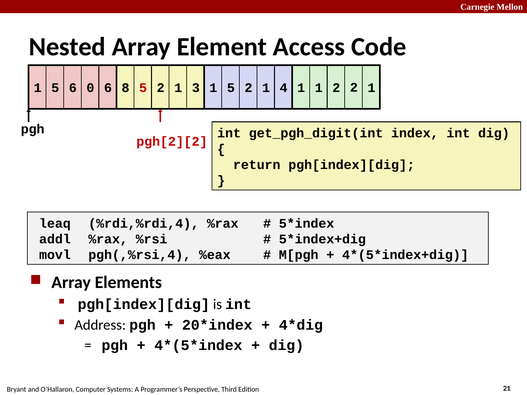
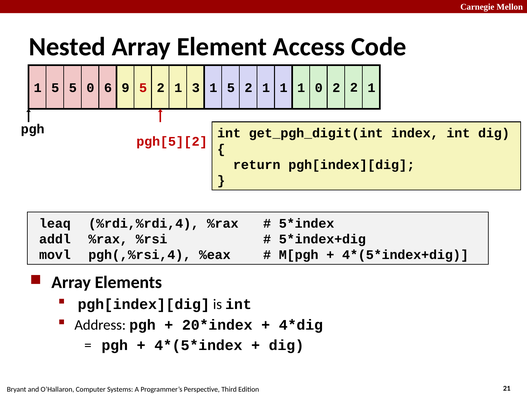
5 6: 6 -> 5 (73, 88)
8: 8 -> 9 (126, 88)
2 1 4: 4 -> 1 (284, 88)
1 1: 1 -> 0 (319, 88)
pgh[2][2: pgh[2][2 -> pgh[5][2 (172, 142)
